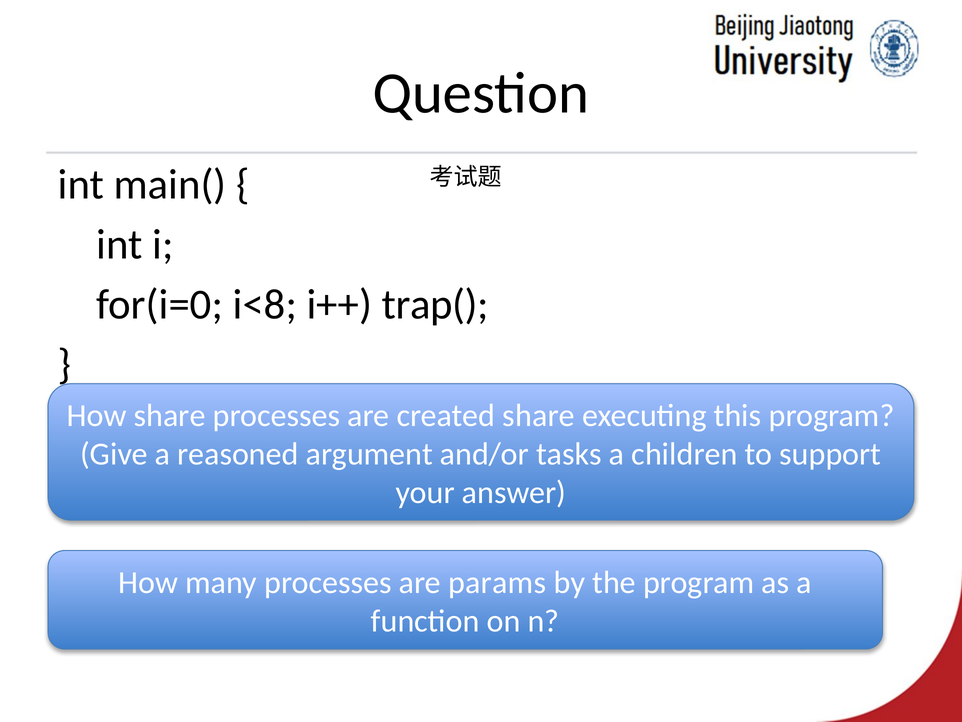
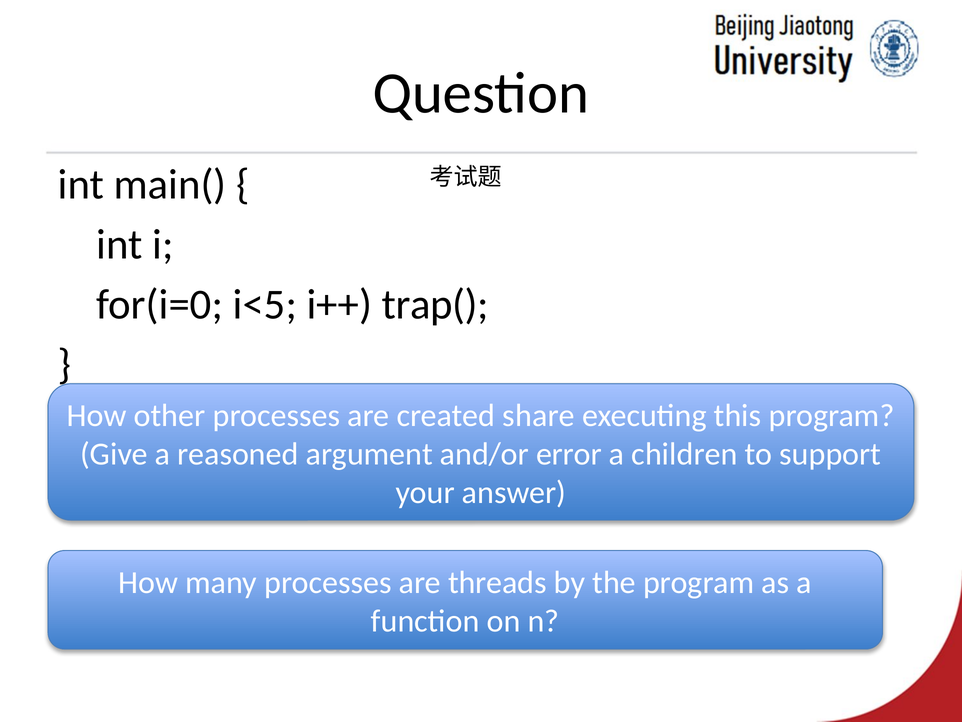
i<8: i<8 -> i<5 (265, 304)
How share: share -> other (170, 415)
tasks: tasks -> error (569, 454)
params: params -> threads (497, 582)
